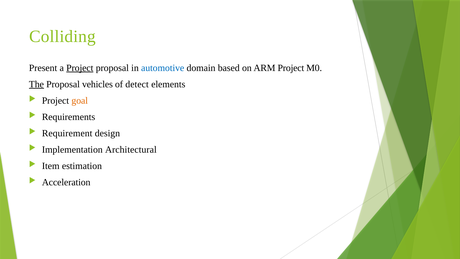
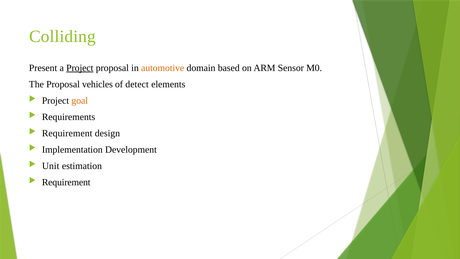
automotive colour: blue -> orange (163, 68)
ARM Project: Project -> Sensor (291, 68)
The underline: present -> none (36, 84)
Architectural: Architectural -> Development (131, 149)
Item: Item -> Unit (51, 166)
Acceleration: Acceleration -> Requirement (66, 182)
